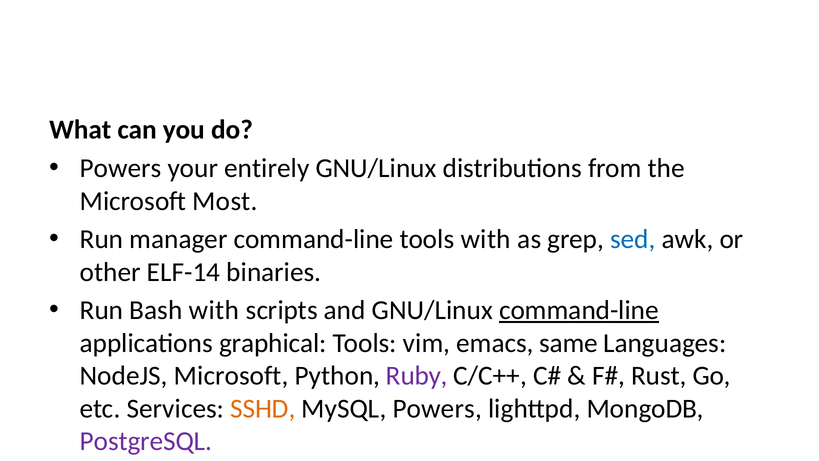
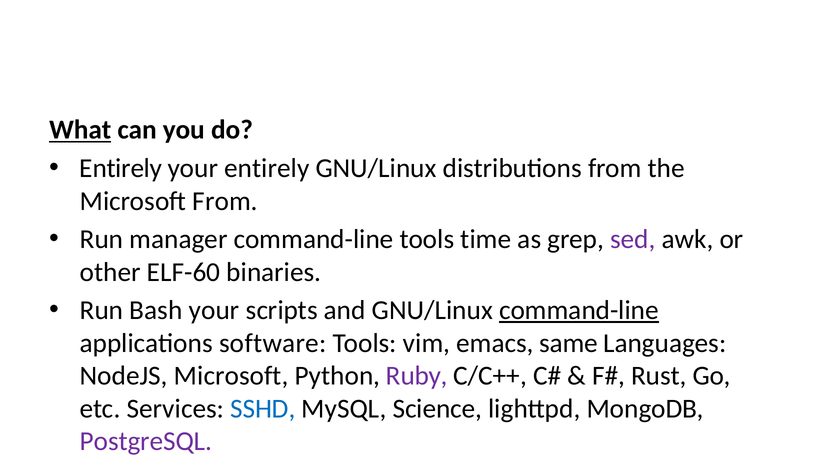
What underline: none -> present (80, 130)
Powers: Powers -> Entirely (121, 168)
Microsoft Most: Most -> From (225, 201)
tools with: with -> time (486, 239)
sed colour: blue -> purple (633, 239)
ELF-14: ELF-14 -> ELF-60 (184, 272)
Bash with: with -> your (214, 310)
applications graphical: graphical -> software (273, 343)
SSHD colour: orange -> blue (263, 408)
MySQL Powers: Powers -> Science (437, 408)
